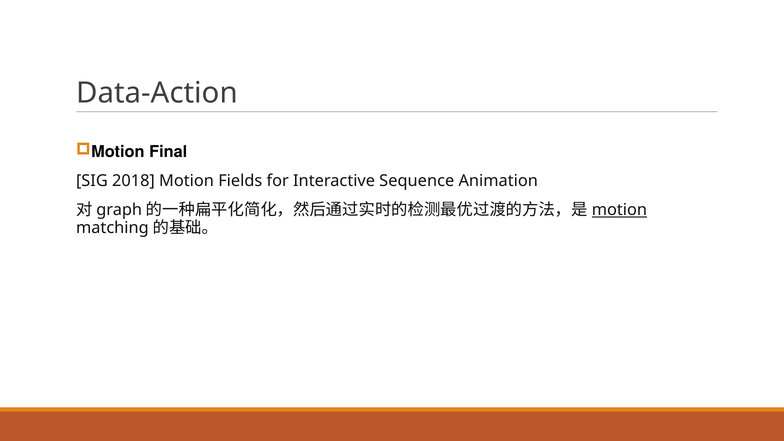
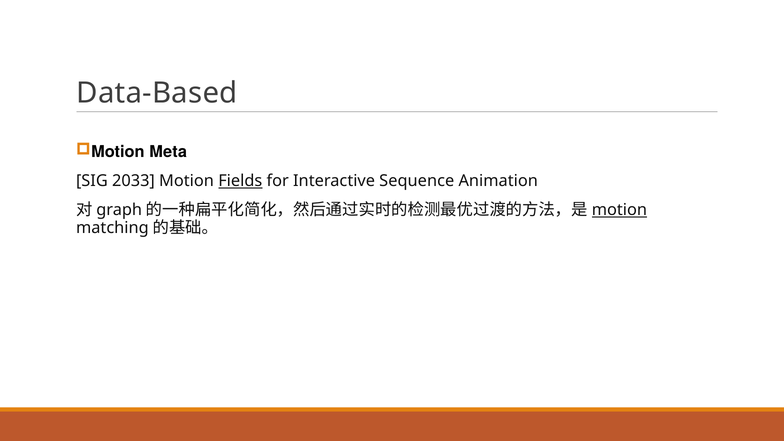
Data-Action: Data-Action -> Data-Based (157, 93)
Final: Final -> Meta (168, 152)
2018: 2018 -> 2033 (133, 181)
Fields underline: none -> present (240, 181)
